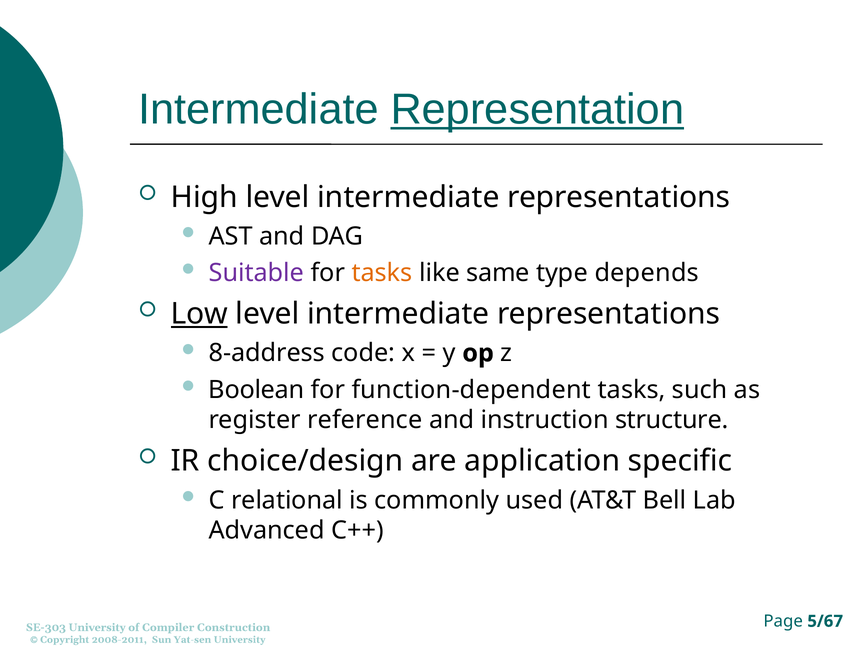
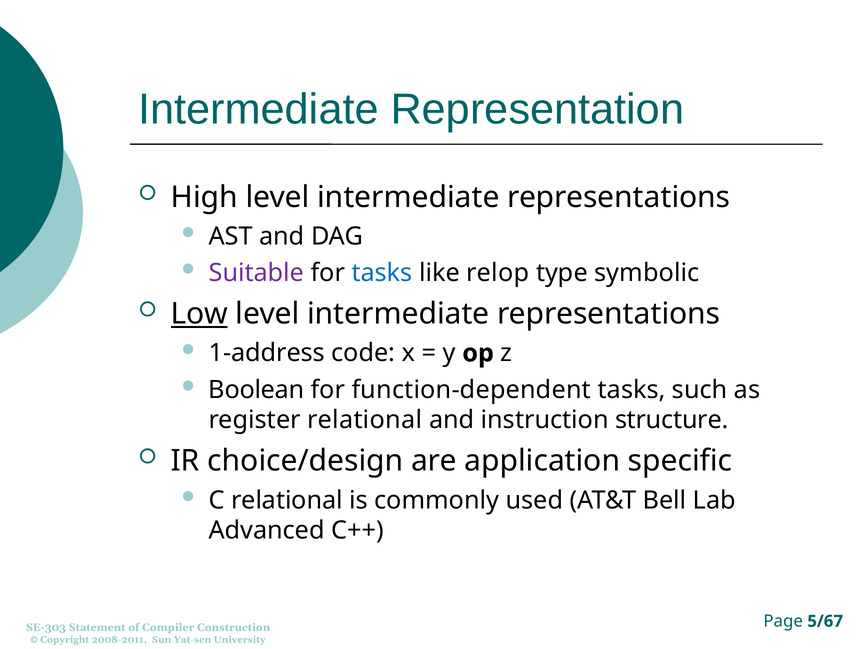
Representation underline: present -> none (537, 110)
tasks colour: orange -> blue (382, 273)
same: same -> relop (498, 273)
depends: depends -> symbolic (647, 273)
8-address: 8-address -> 1-address (267, 353)
register reference: reference -> relational (365, 420)
SE-303 University: University -> Statement (97, 628)
